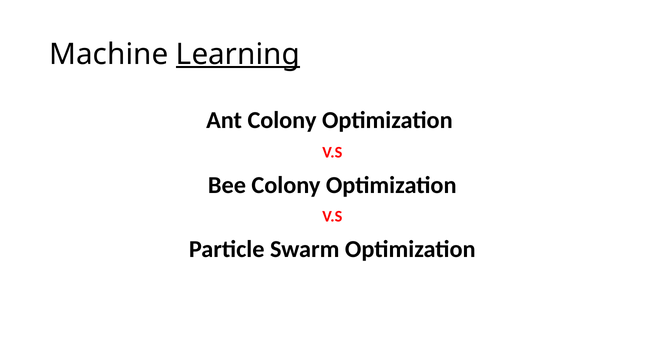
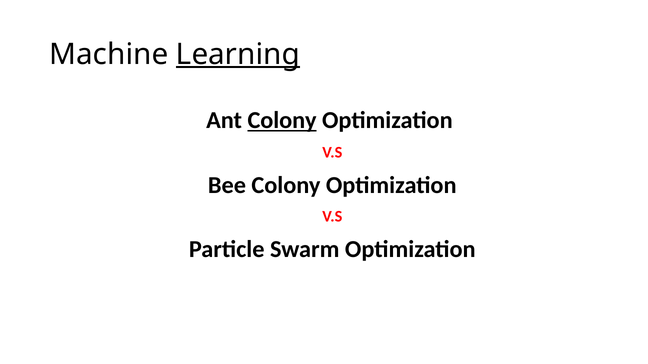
Colony underline: none -> present (282, 120)
